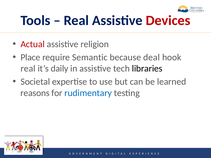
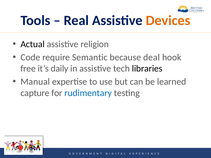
Devices colour: red -> orange (168, 21)
Actual colour: red -> black (33, 44)
Place: Place -> Code (30, 57)
real: real -> free (28, 69)
Societal: Societal -> Manual (35, 82)
reasons: reasons -> capture (35, 93)
